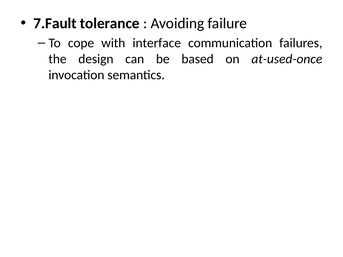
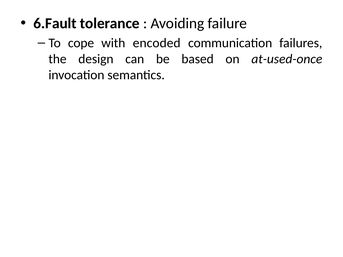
7.Fault: 7.Fault -> 6.Fault (55, 23)
interface: interface -> encoded (157, 43)
